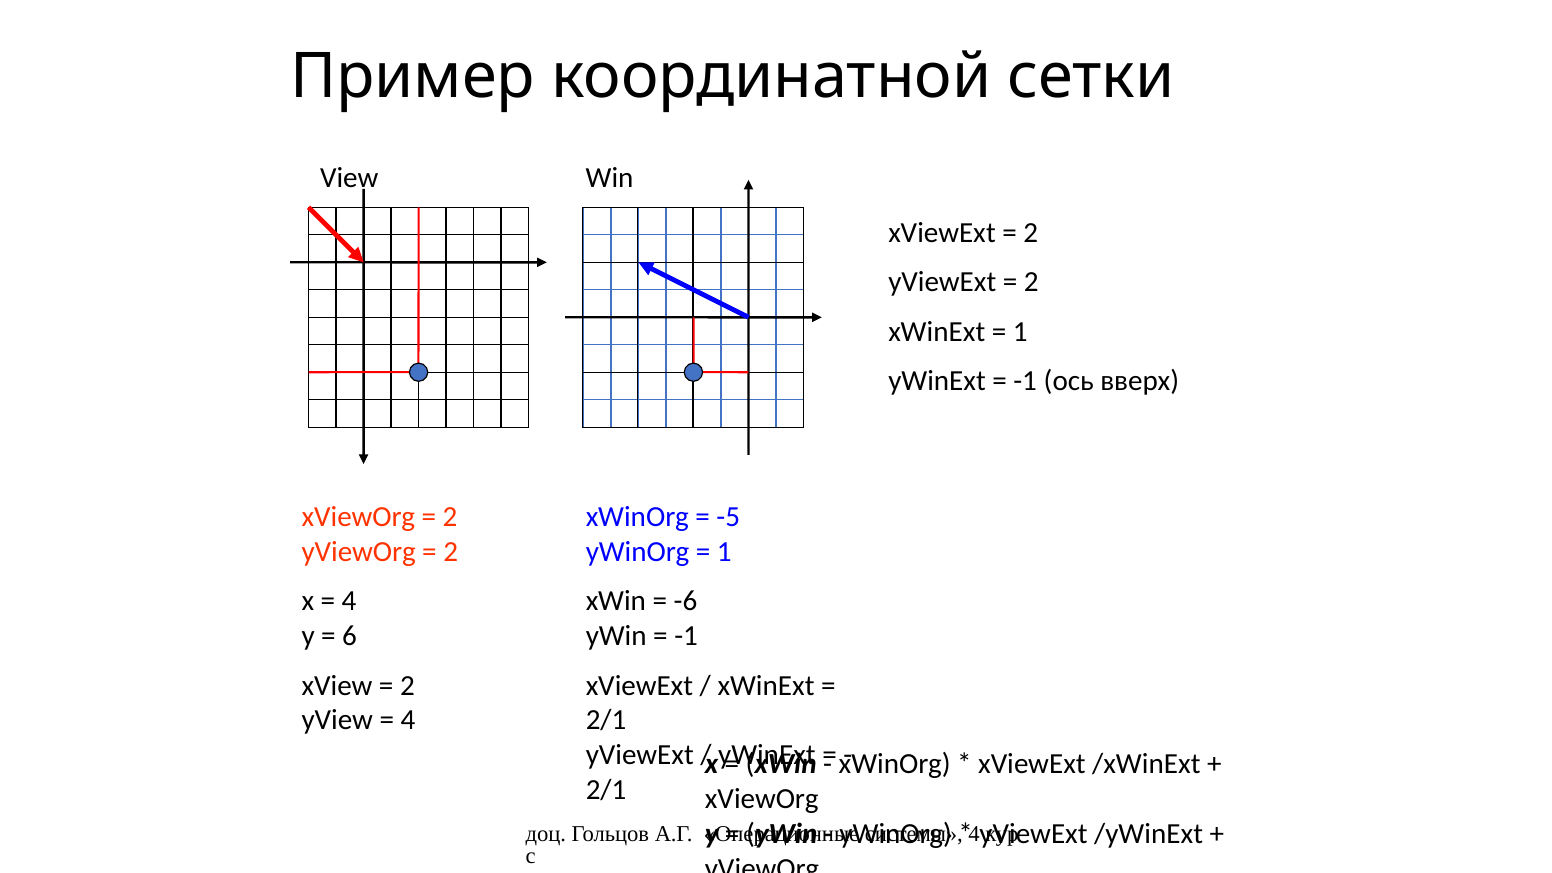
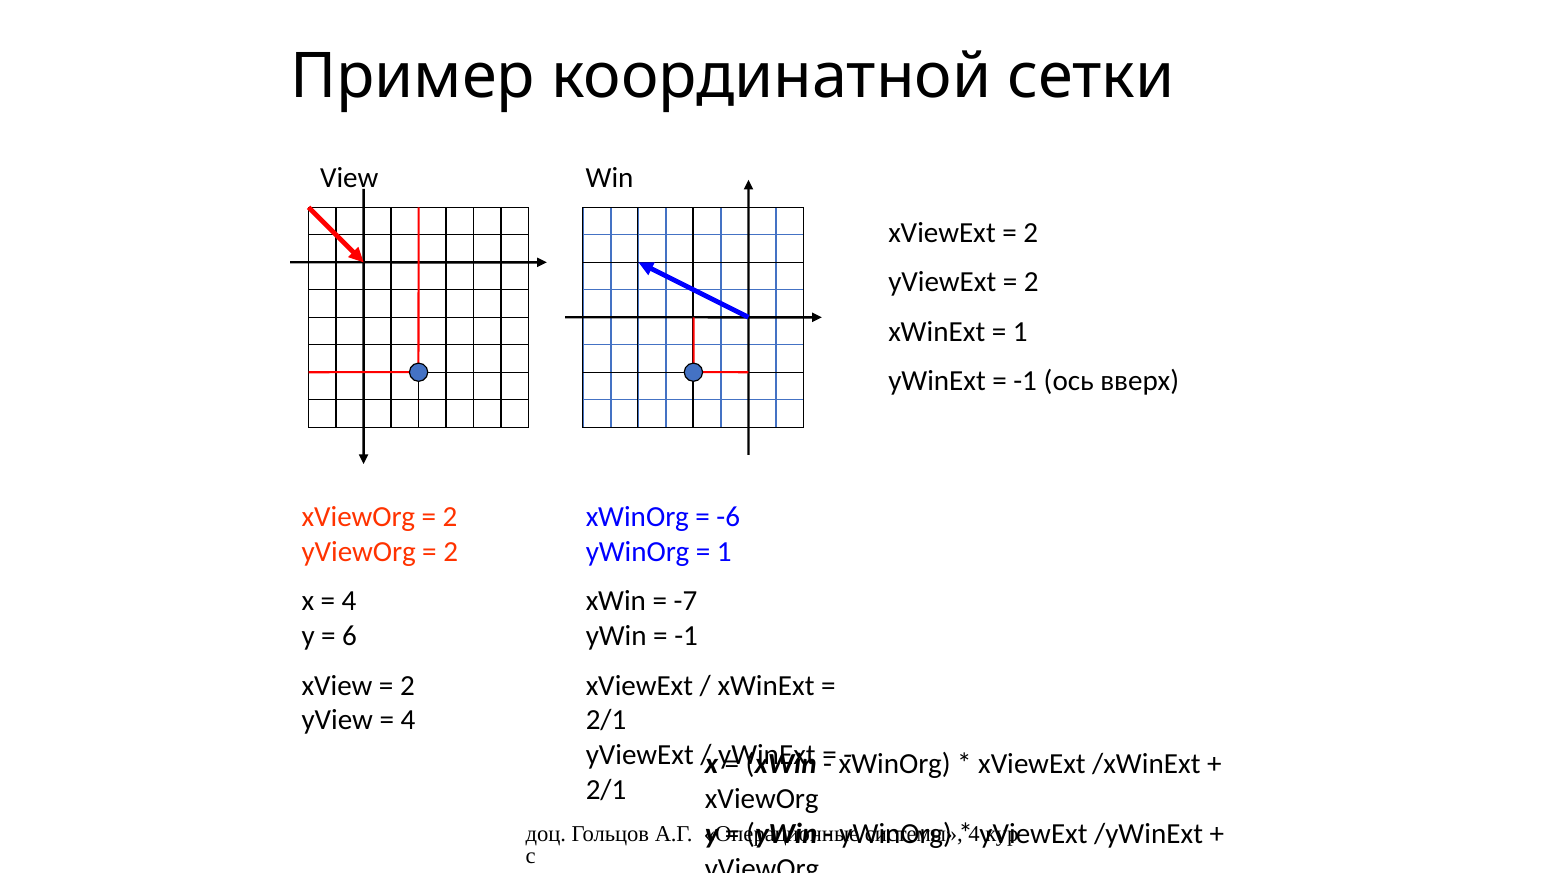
-5: -5 -> -6 (728, 517)
-6: -6 -> -7 (686, 601)
